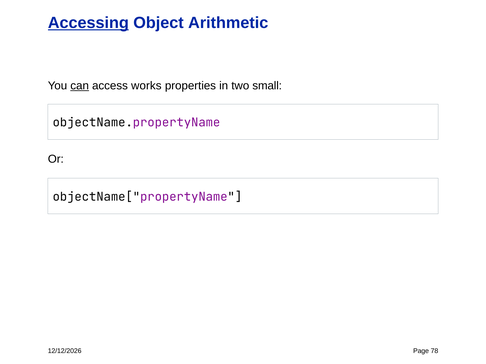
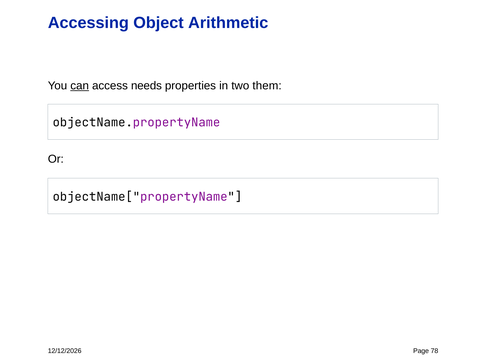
Accessing underline: present -> none (88, 23)
works: works -> needs (146, 86)
small: small -> them (267, 86)
